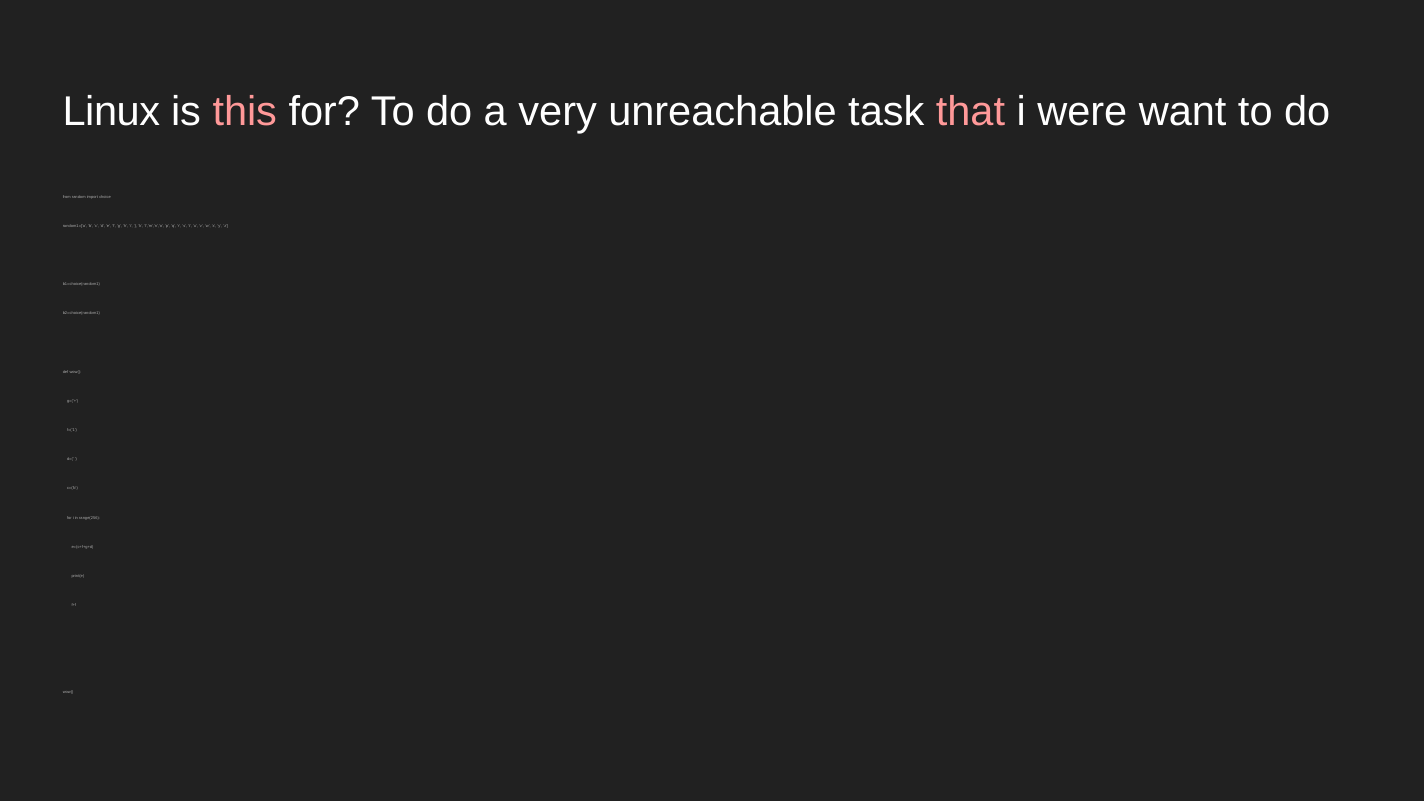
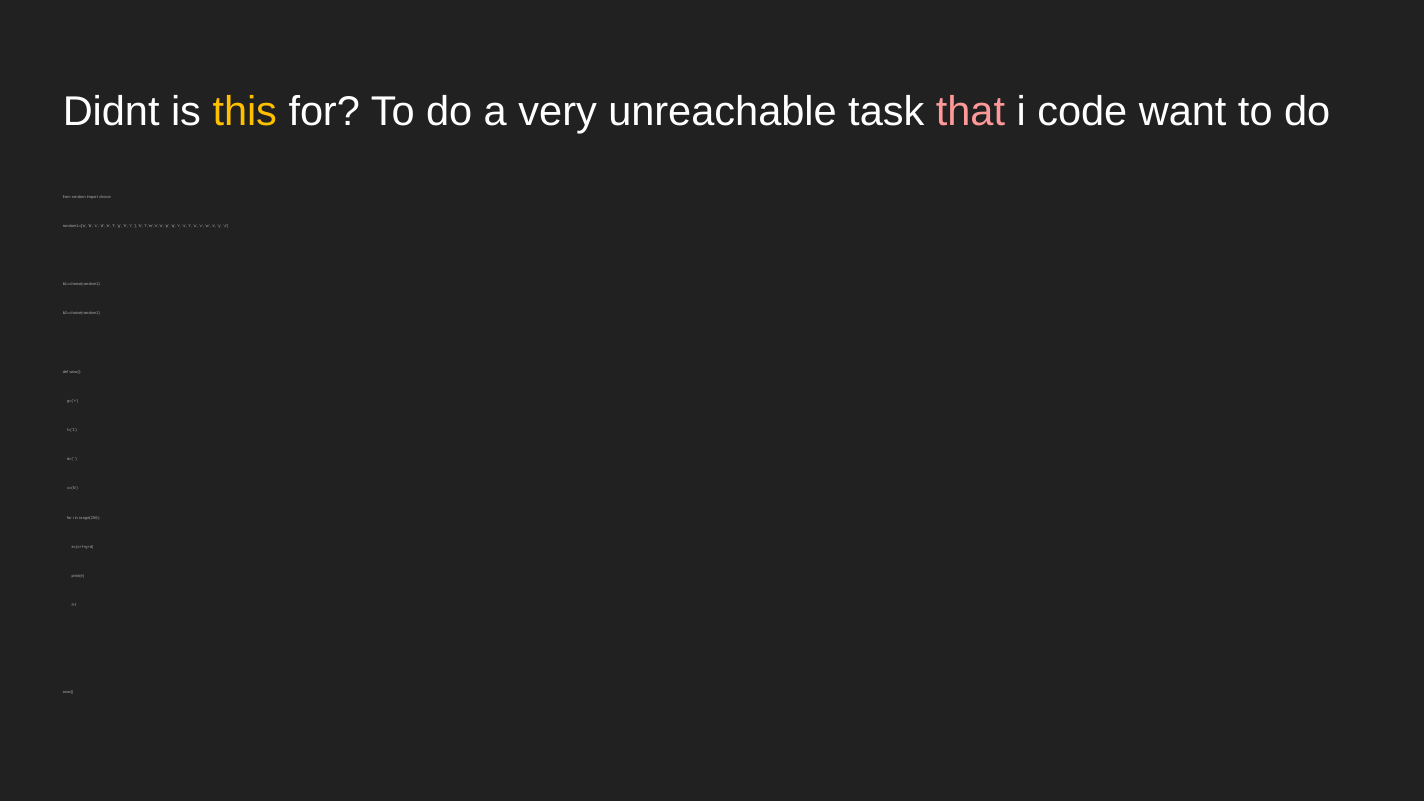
Linux: Linux -> Didnt (111, 111)
this colour: pink -> yellow (245, 111)
were: were -> code (1082, 111)
